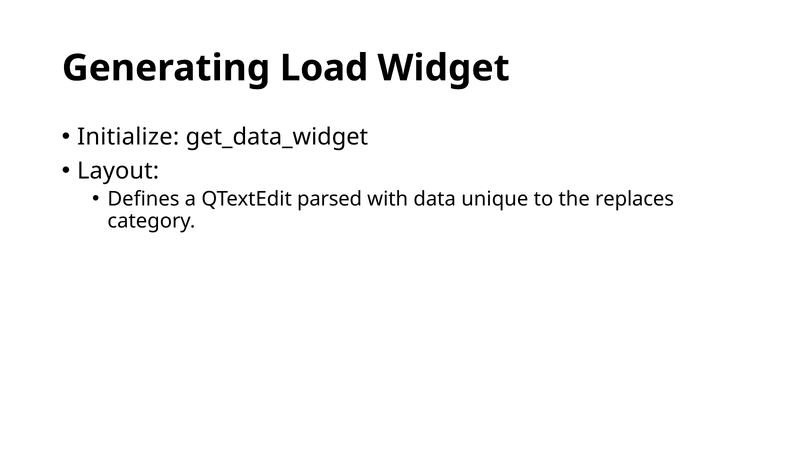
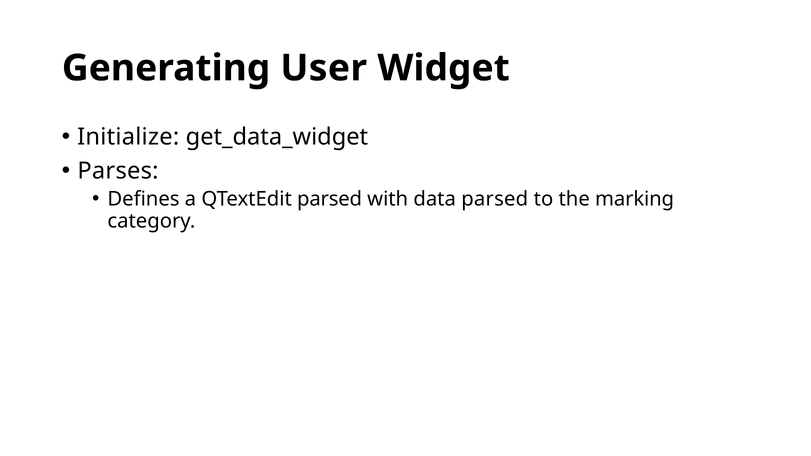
Load: Load -> User (324, 68)
Layout: Layout -> Parses (118, 171)
data unique: unique -> parsed (495, 199)
replaces: replaces -> marking (635, 199)
